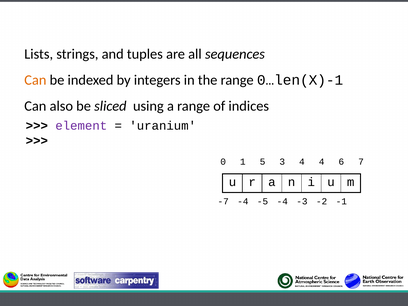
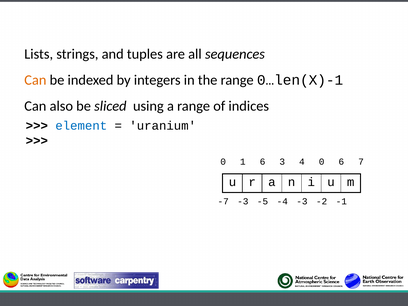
element colour: purple -> blue (81, 126)
1 5: 5 -> 6 (263, 162)
4 4: 4 -> 0 (322, 162)
-7 -4: -4 -> -3 (243, 201)
